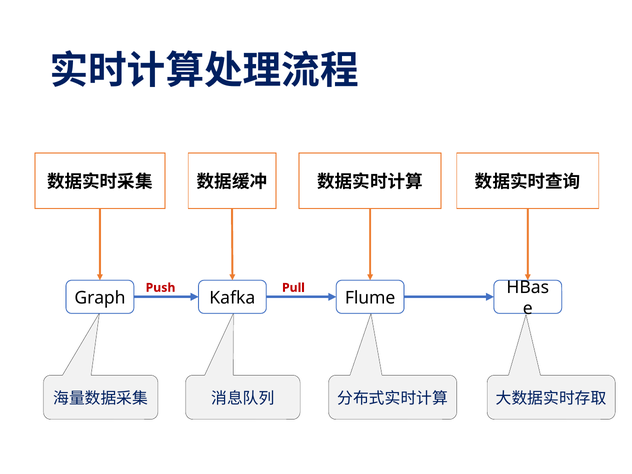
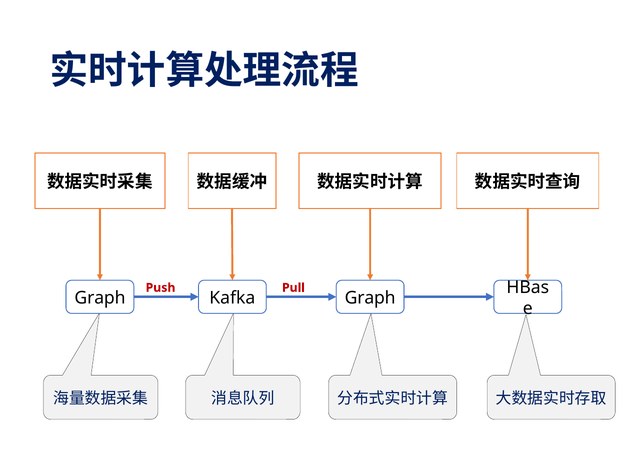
Kafka Flume: Flume -> Graph (370, 298)
